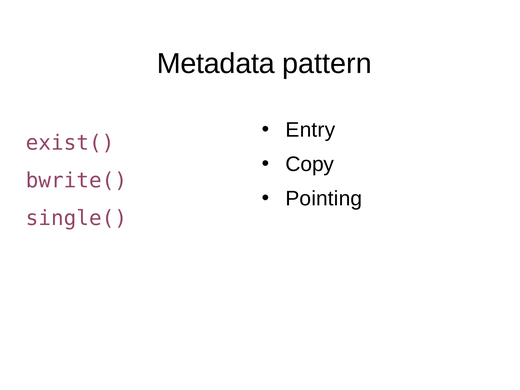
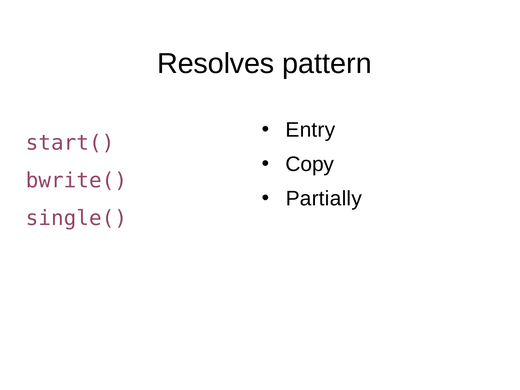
Metadata: Metadata -> Resolves (216, 64)
exist(: exist( -> start( (70, 143)
Pointing: Pointing -> Partially (324, 199)
